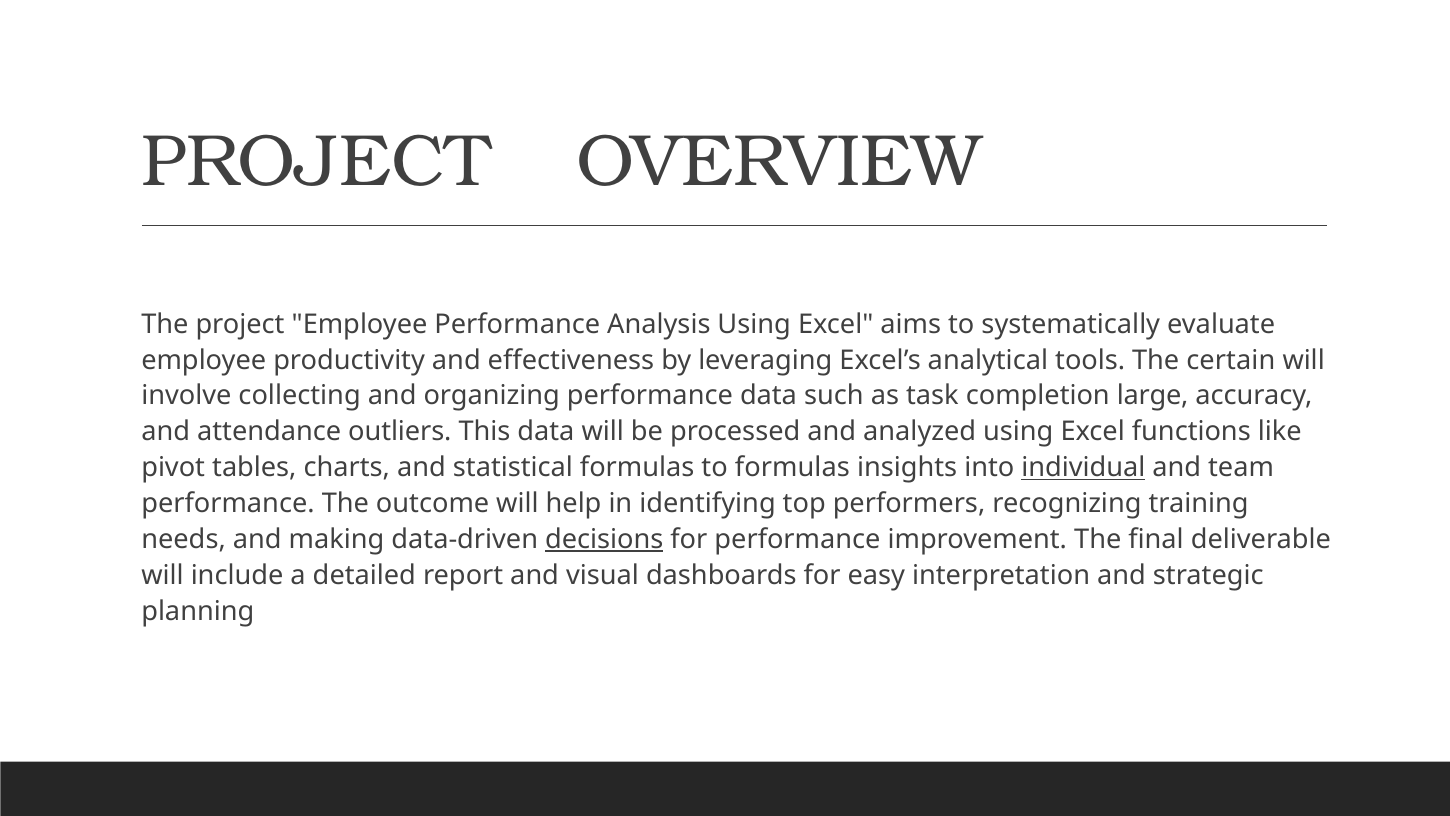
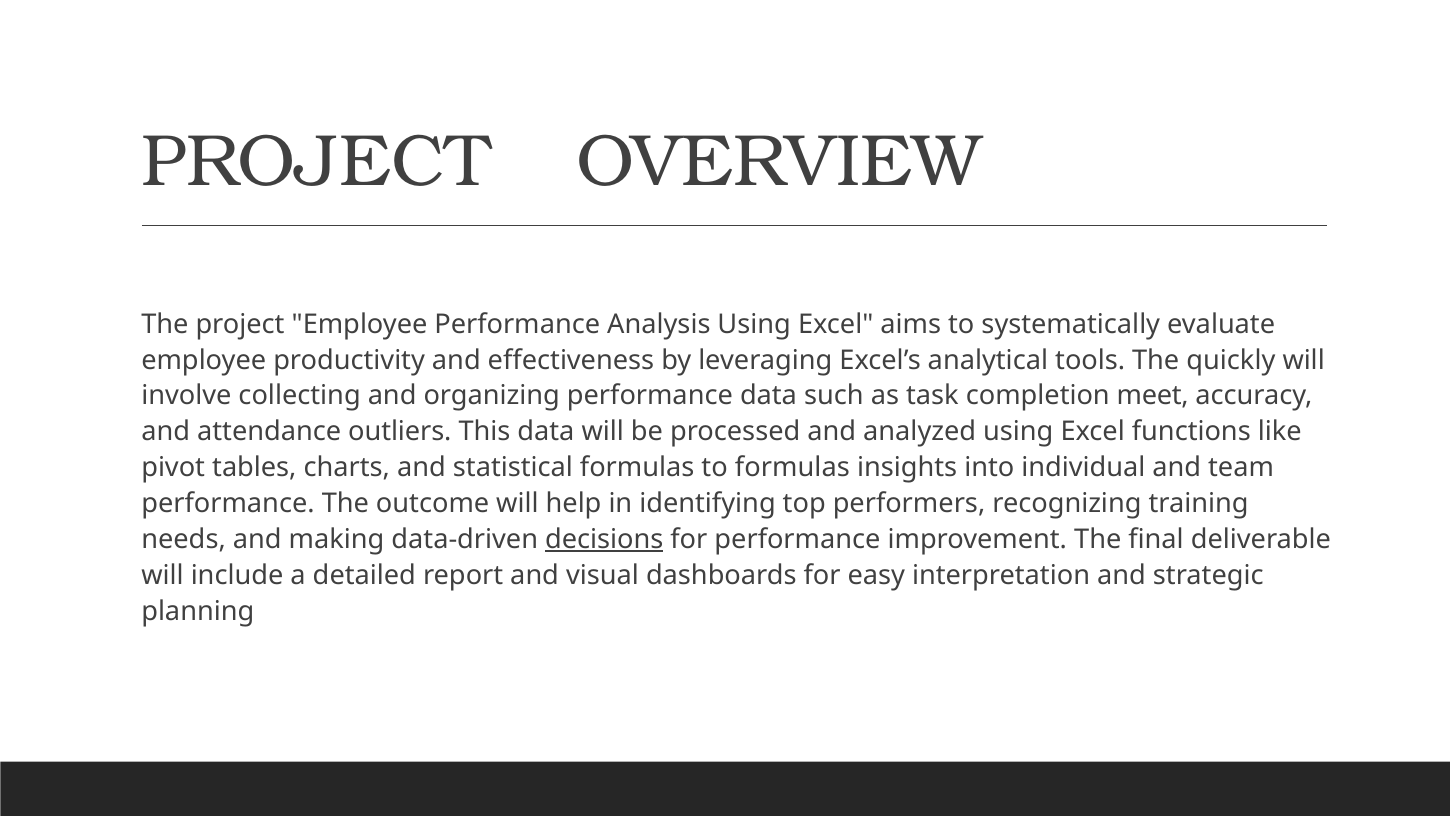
certain: certain -> quickly (1231, 360)
large: large -> meet (1153, 396)
individual underline: present -> none (1083, 468)
